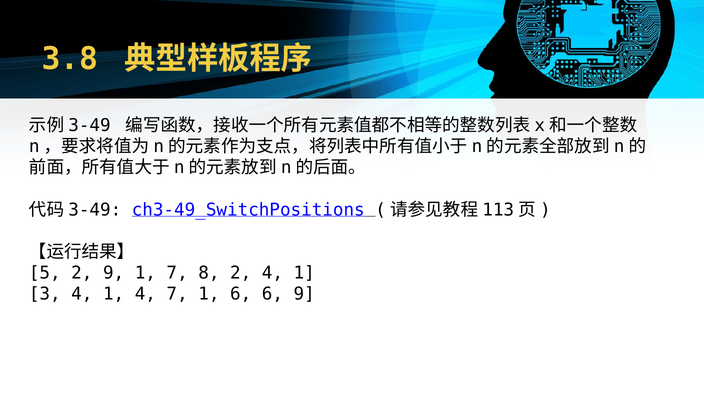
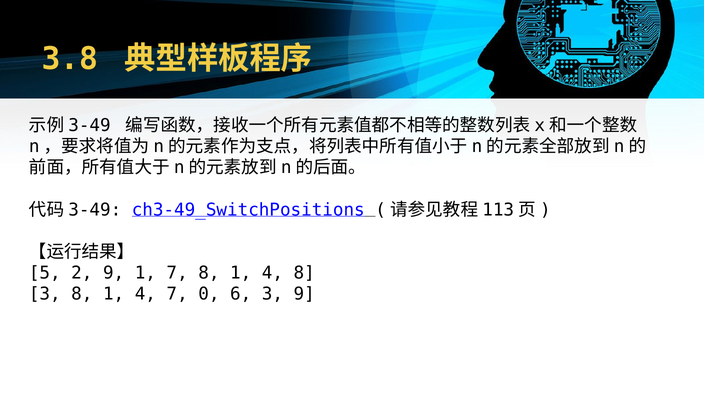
7 8 2: 2 -> 1 (241, 273)
1: 1 -> 8 (304, 273)
3 4: 4 -> 8 (82, 294)
7 1: 1 -> 0 (209, 294)
6 6: 6 -> 3 (272, 294)
